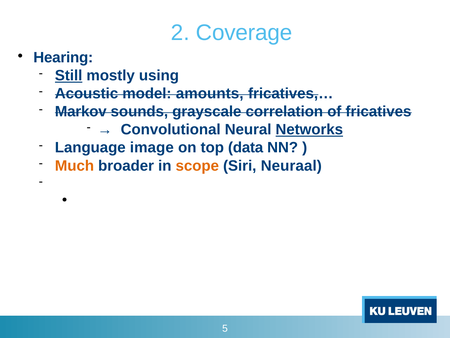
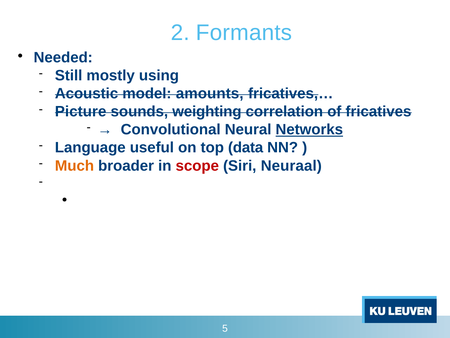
Coverage: Coverage -> Formants (244, 33)
Hearing: Hearing -> Needed (63, 57)
Still underline: present -> none (69, 75)
Markov: Markov -> Picture (81, 111)
grayscale: grayscale -> weighting (207, 111)
image: image -> useful (152, 147)
scope colour: orange -> red (197, 165)
